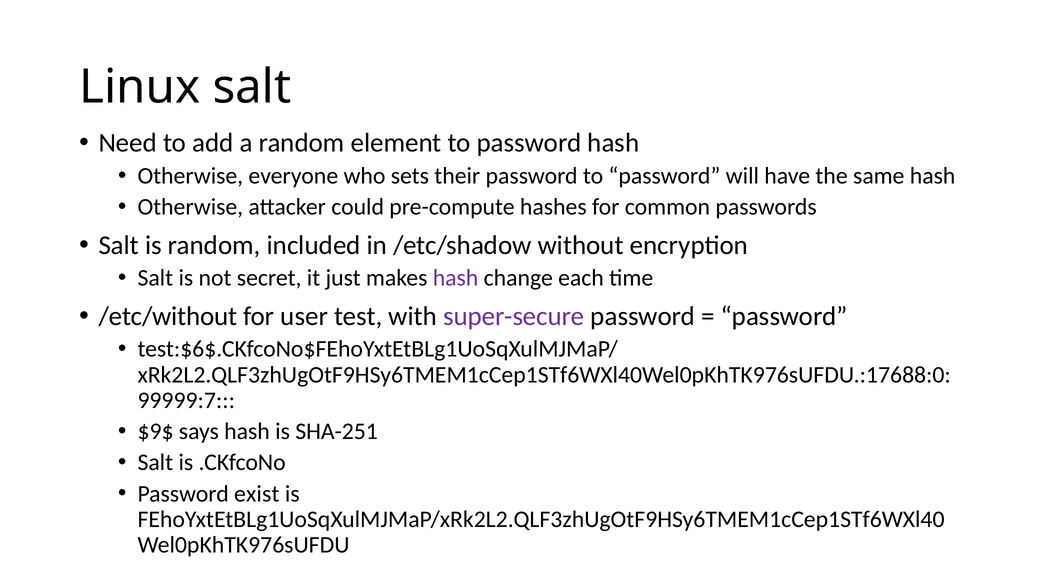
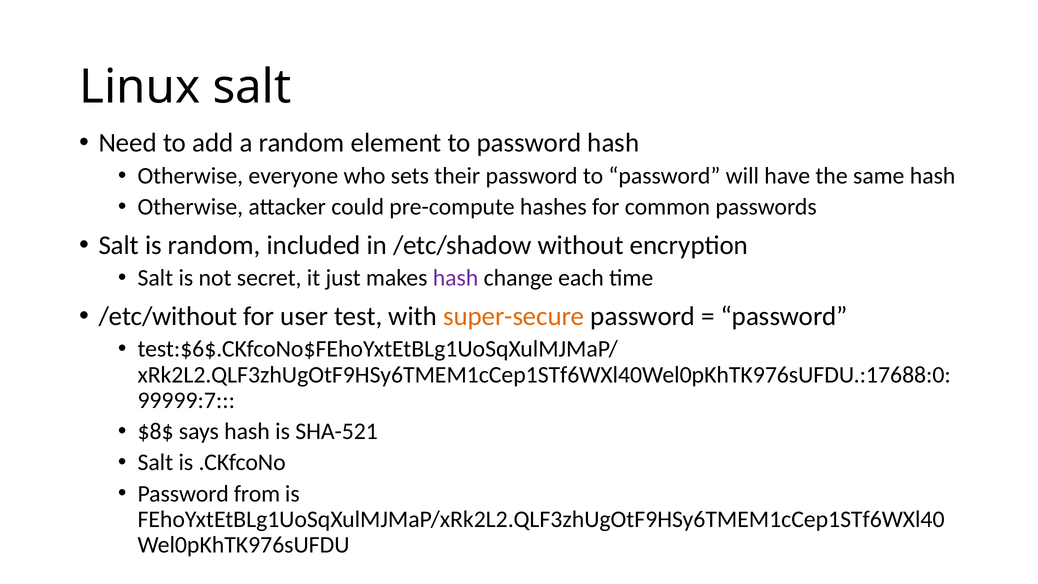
super-secure colour: purple -> orange (514, 316)
$9$: $9$ -> $8$ (156, 431)
SHA-251: SHA-251 -> SHA-521 (337, 431)
exist: exist -> from (257, 494)
